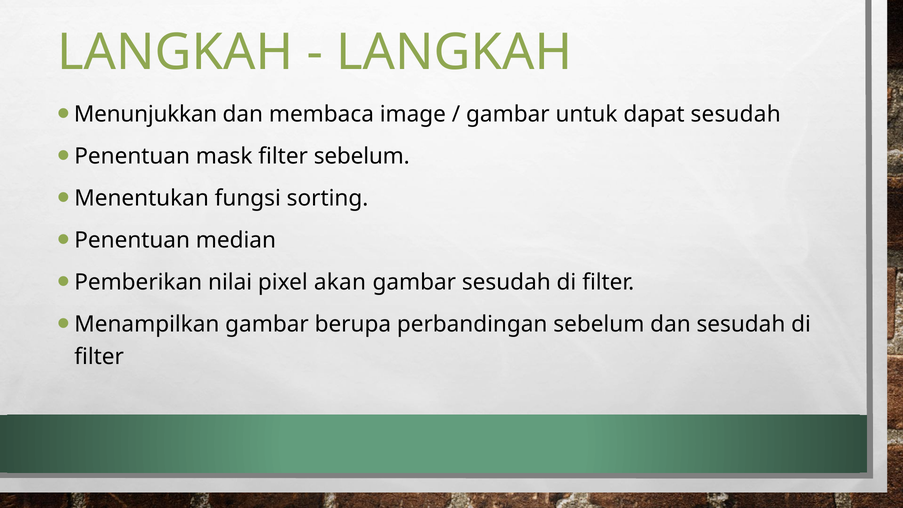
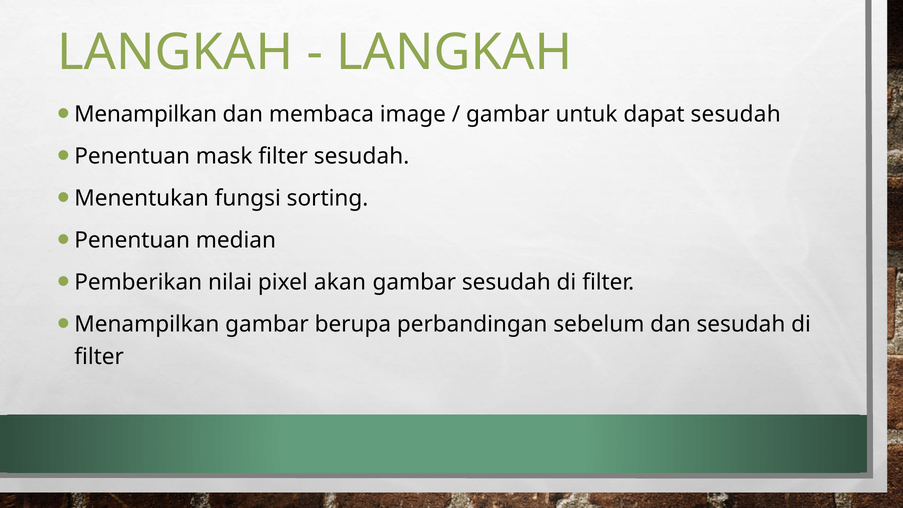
Menunjukkan: Menunjukkan -> Menampilkan (146, 114)
filter sebelum: sebelum -> sesudah (362, 156)
